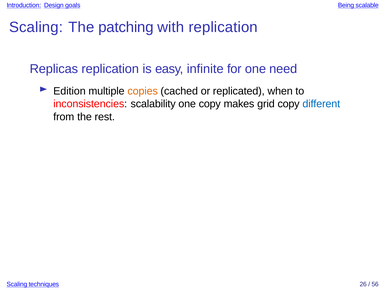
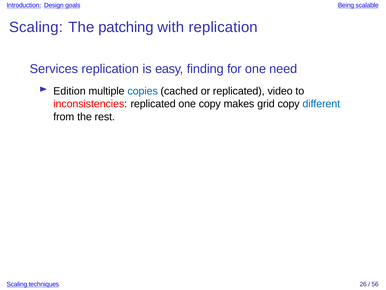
Replicas: Replicas -> Services (54, 69)
infinite: infinite -> finding (205, 69)
copies colour: orange -> blue (143, 91)
when: when -> video (280, 91)
inconsistencies scalability: scalability -> replicated (153, 104)
